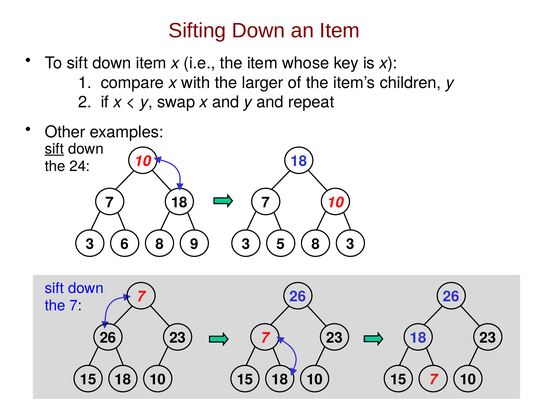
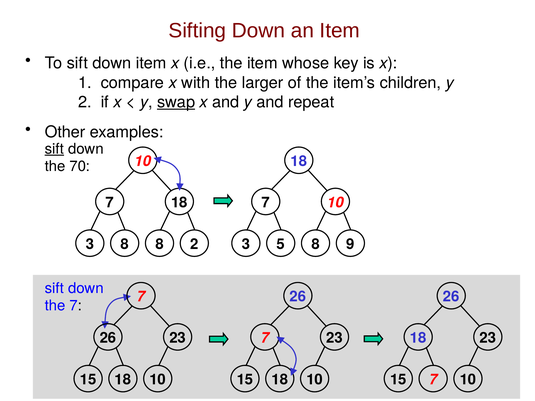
swap underline: none -> present (176, 102)
24: 24 -> 70 (80, 166)
3 6: 6 -> 8 (125, 244)
8 9: 9 -> 2 (194, 244)
8 3: 3 -> 9 (350, 244)
